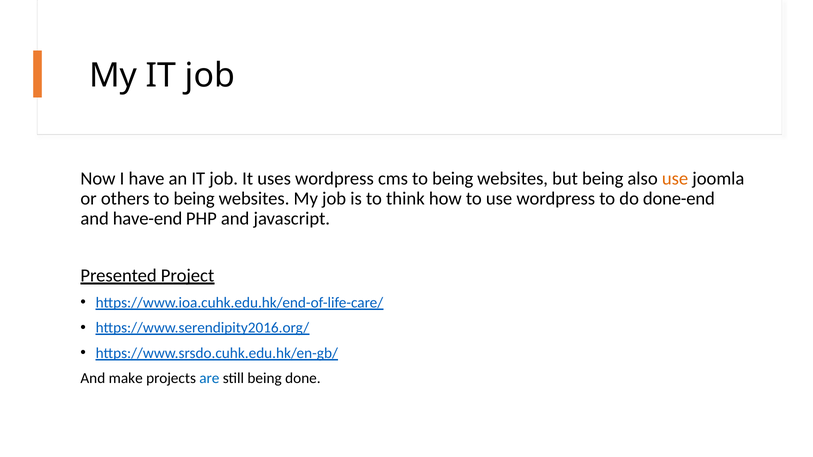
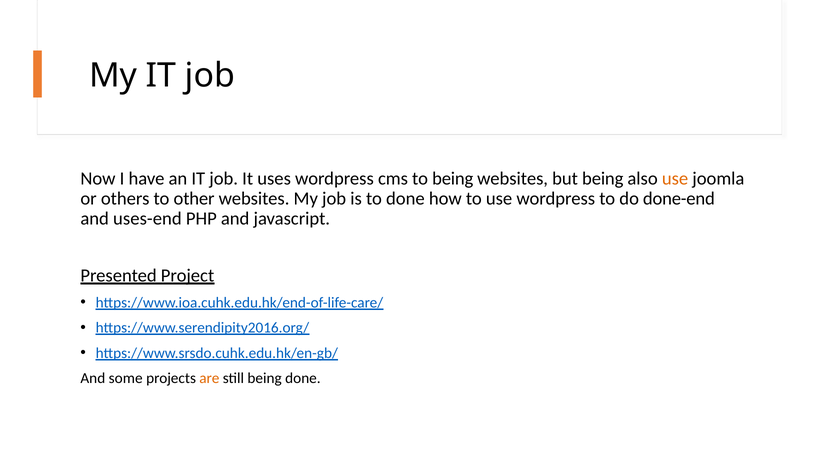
others to being: being -> other (194, 199)
to think: think -> done (405, 199)
have-end: have-end -> uses-end (147, 219)
make: make -> some (126, 378)
are colour: blue -> orange (209, 378)
